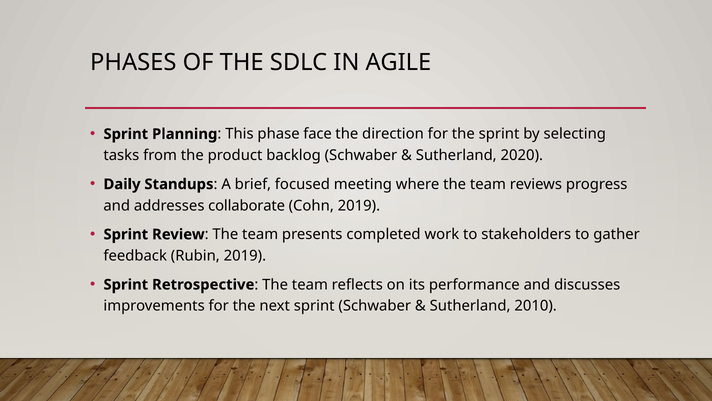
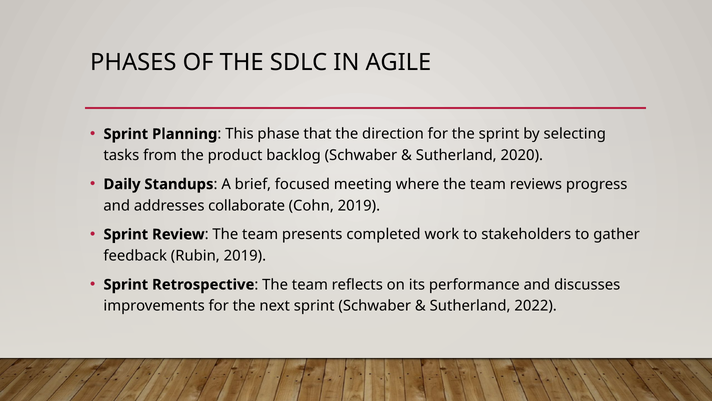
face: face -> that (318, 134)
2010: 2010 -> 2022 (536, 306)
